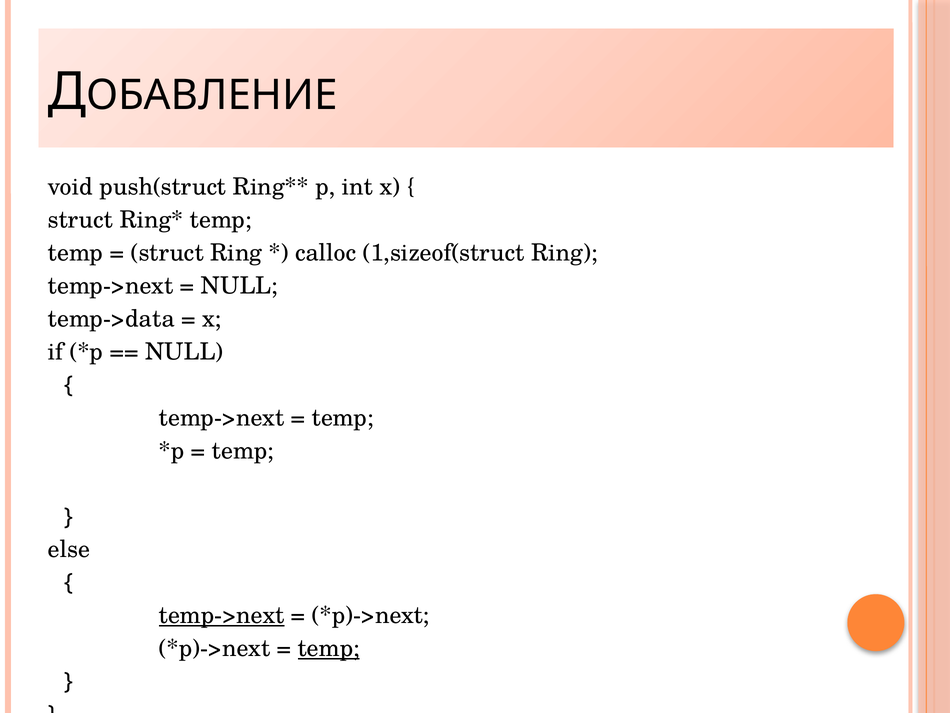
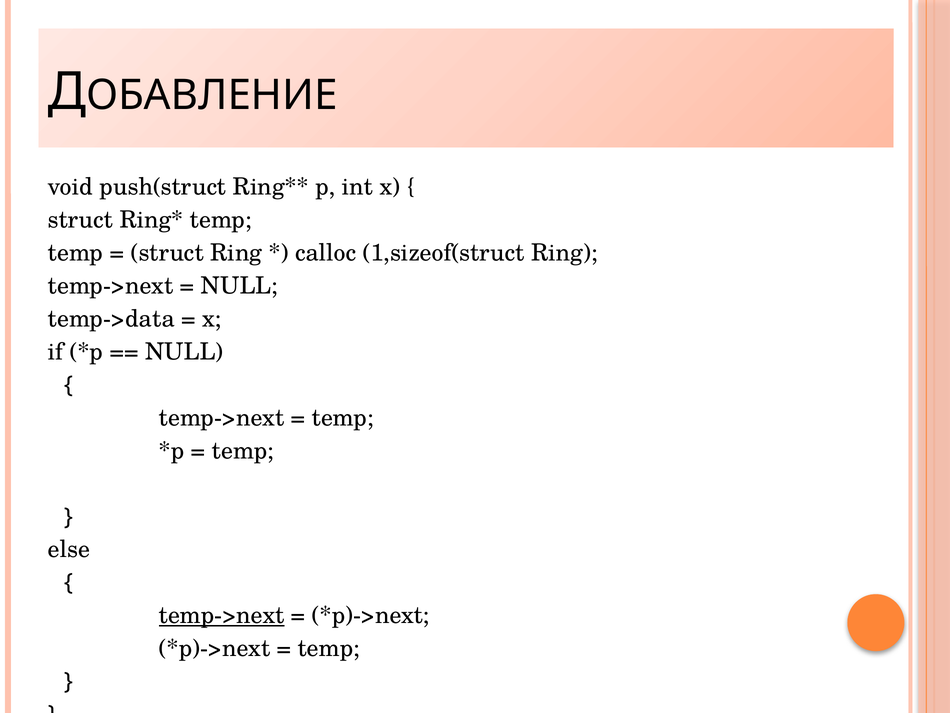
temp underline: present -> none (329, 648)
